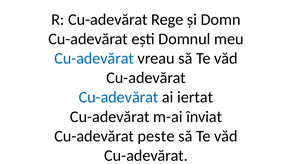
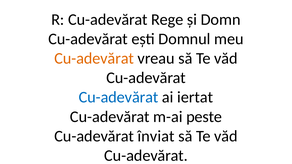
Cu-adevărat colour: blue -> orange (94, 58)
înviat: înviat -> peste (204, 117)
peste: peste -> înviat (156, 136)
